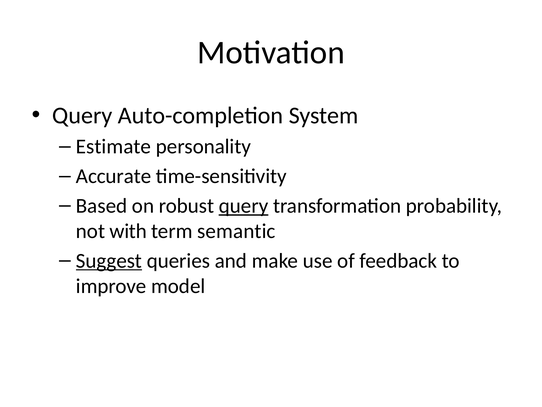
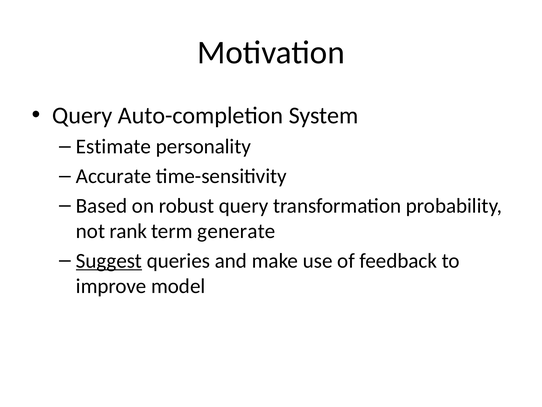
query underline: present -> none (244, 206)
with: with -> rank (128, 231)
semantic: semantic -> generate (236, 231)
